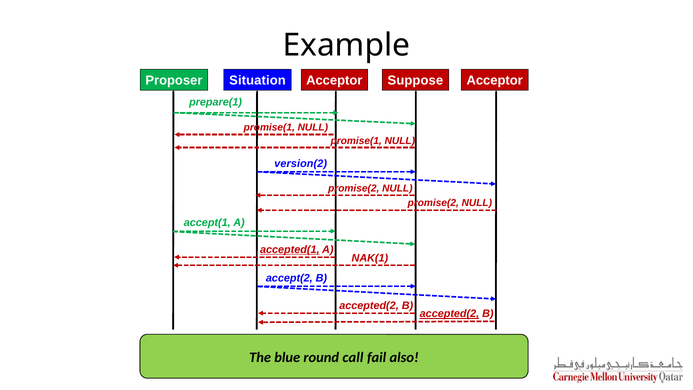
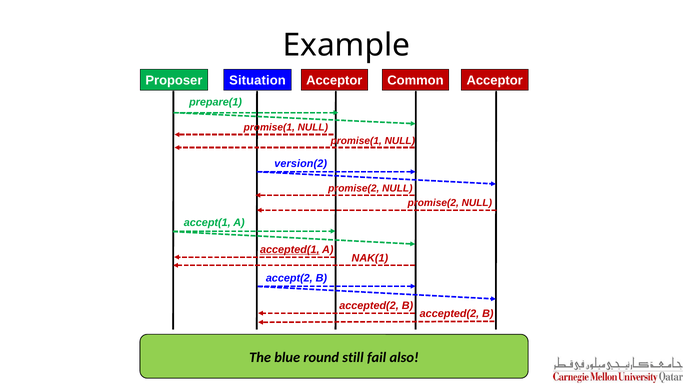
Suppose: Suppose -> Common (415, 81)
accepted(2 underline: present -> none (449, 314)
call: call -> still (353, 357)
